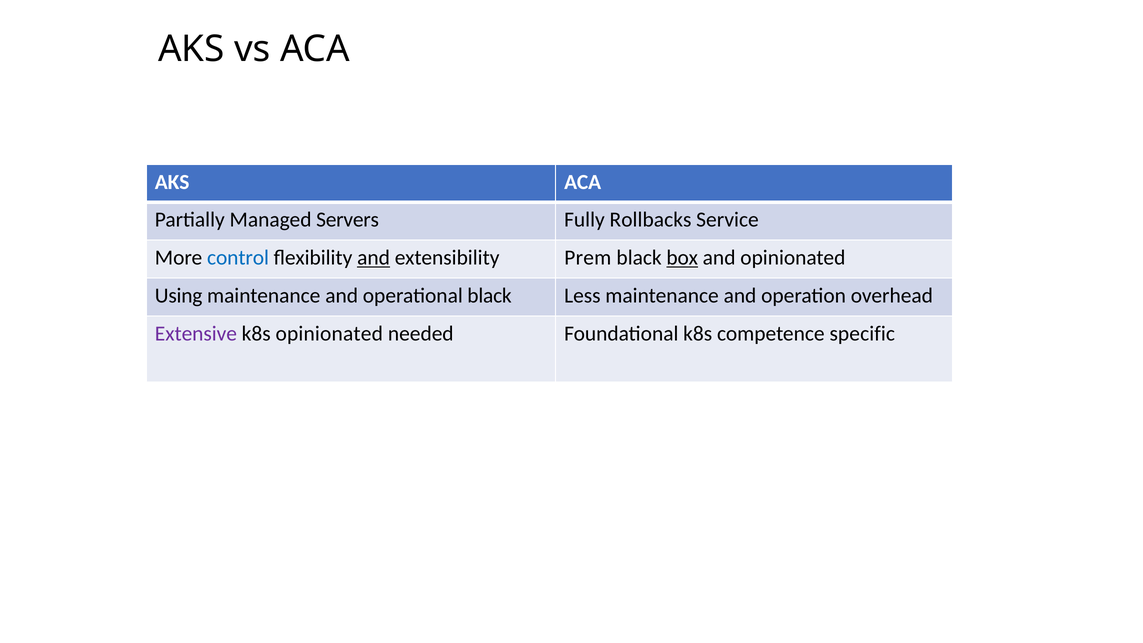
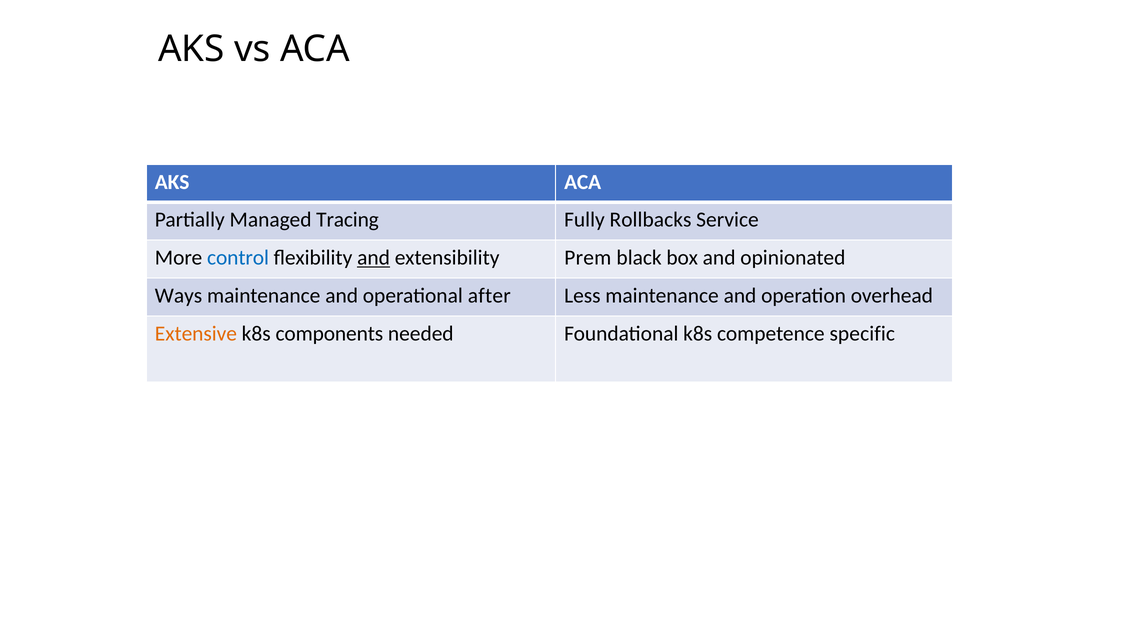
Servers: Servers -> Tracing (348, 220)
box underline: present -> none (682, 258)
Using: Using -> Ways (179, 296)
operational black: black -> after (489, 296)
Extensive colour: purple -> orange (196, 333)
k8s opinionated: opinionated -> components (329, 333)
